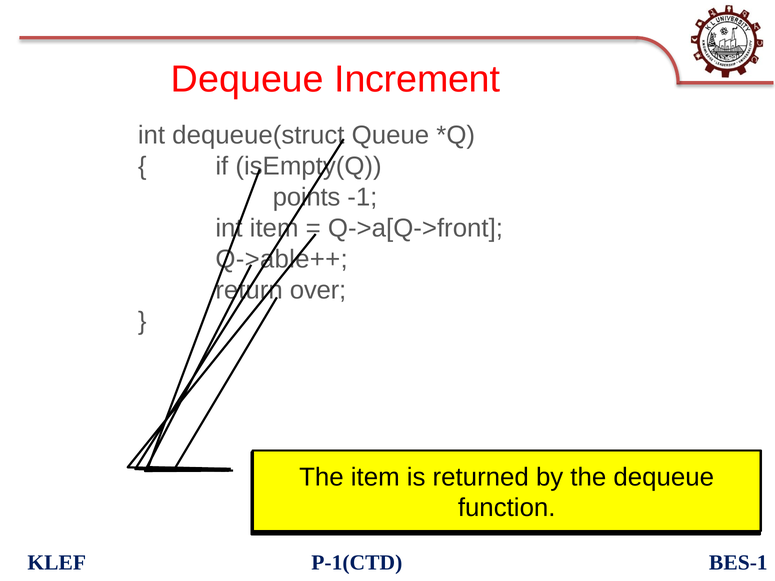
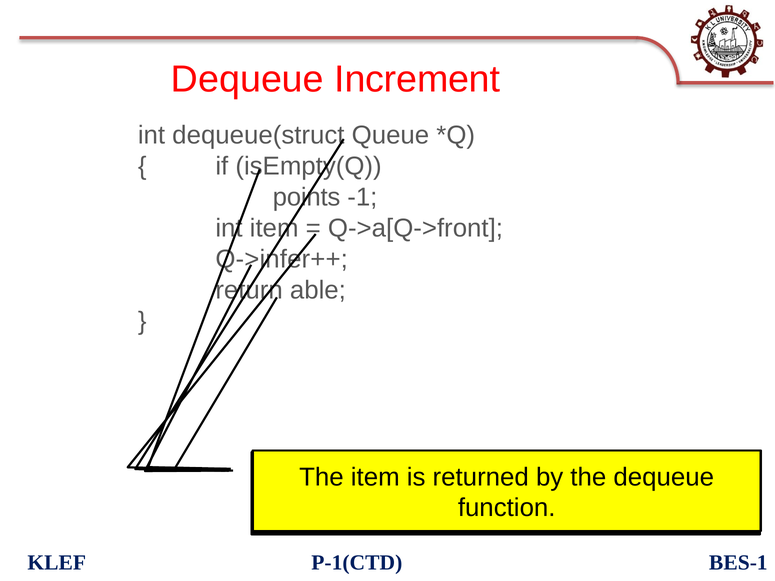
Q->able++: Q->able++ -> Q->infer++ (282, 259)
over: over -> able (318, 290)
